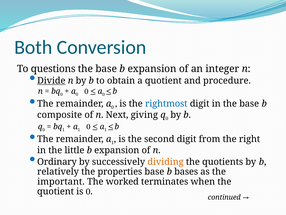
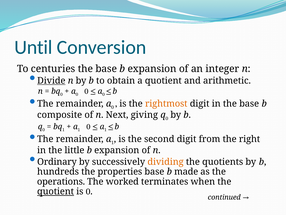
Both: Both -> Until (33, 47)
questions: questions -> centuries (53, 69)
procedure: procedure -> arithmetic (227, 80)
rightmost colour: blue -> orange (166, 103)
relatively: relatively -> hundreds (58, 171)
bases: bases -> made (186, 171)
important: important -> operations (61, 181)
quotient underline: none -> present (56, 191)
